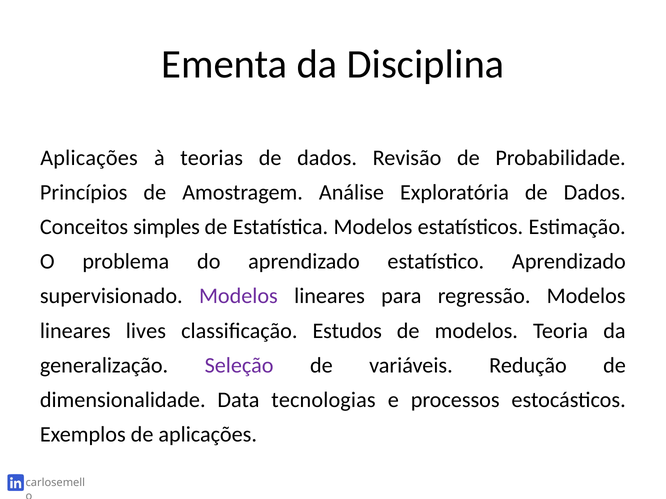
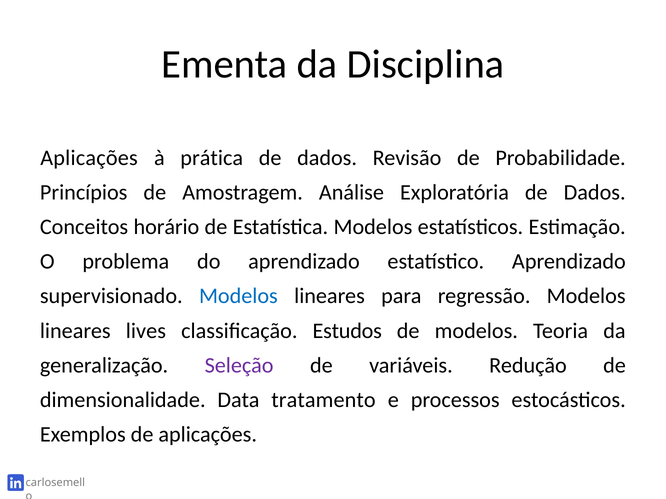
teorias: teorias -> prática (212, 158)
simples: simples -> horário (166, 227)
Modelos colour: purple -> blue (238, 296)
tecnologias: tecnologias -> tratamento (324, 400)
